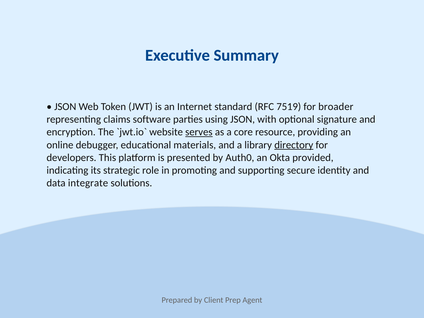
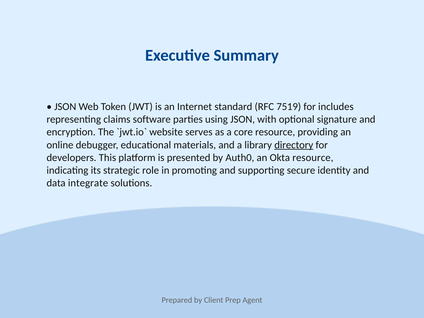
broader: broader -> includes (336, 107)
serves underline: present -> none (199, 132)
Okta provided: provided -> resource (313, 158)
